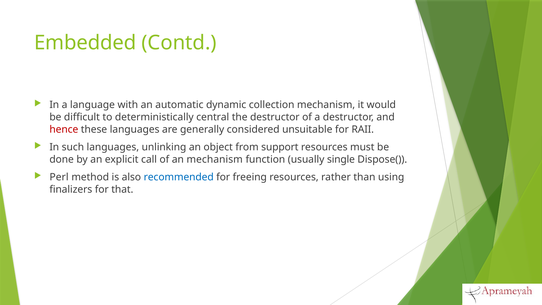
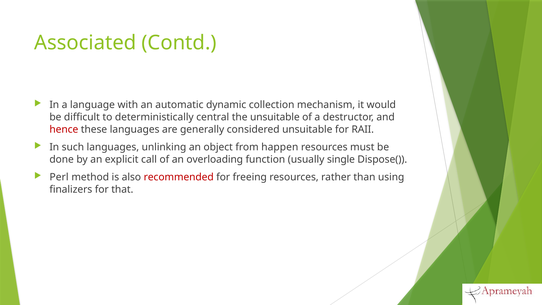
Embedded: Embedded -> Associated (85, 43)
the destructor: destructor -> unsuitable (275, 117)
support: support -> happen (280, 147)
an mechanism: mechanism -> overloading (215, 159)
recommended colour: blue -> red (179, 177)
